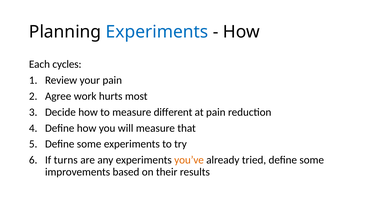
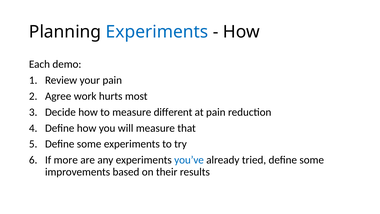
cycles: cycles -> demo (67, 64)
turns: turns -> more (66, 160)
you’ve colour: orange -> blue (189, 160)
